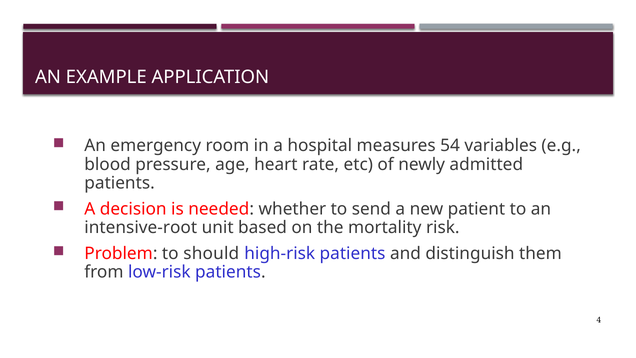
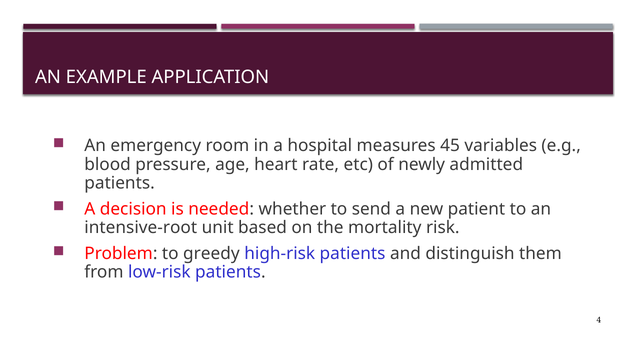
54: 54 -> 45 (450, 146)
should: should -> greedy (211, 253)
